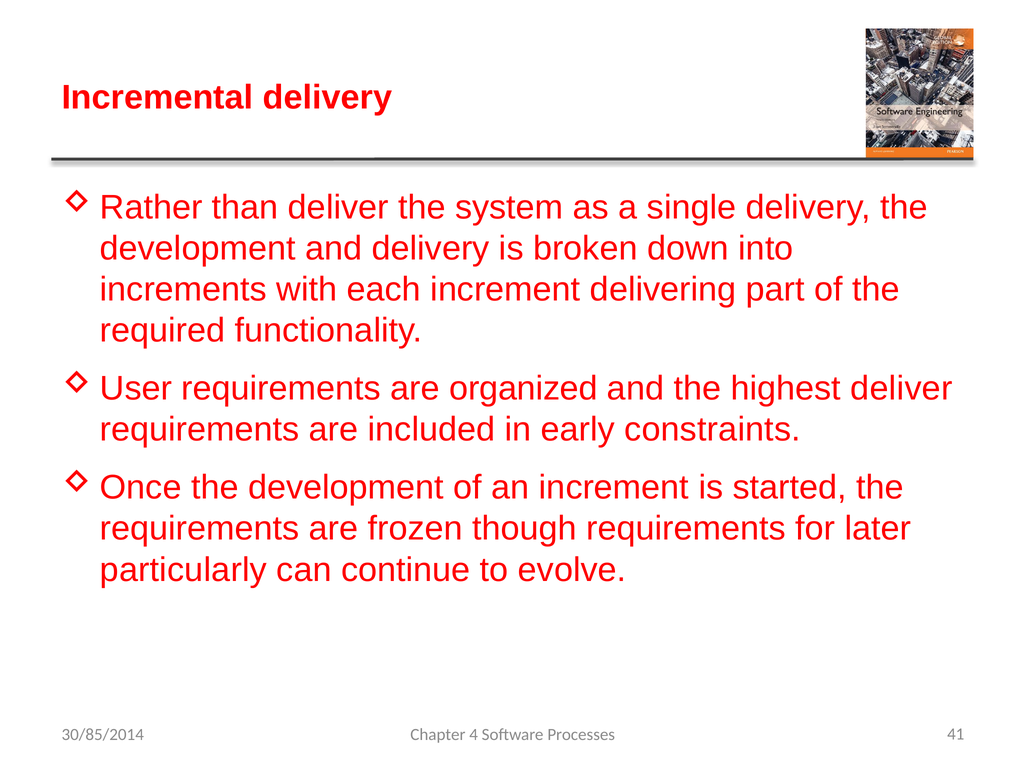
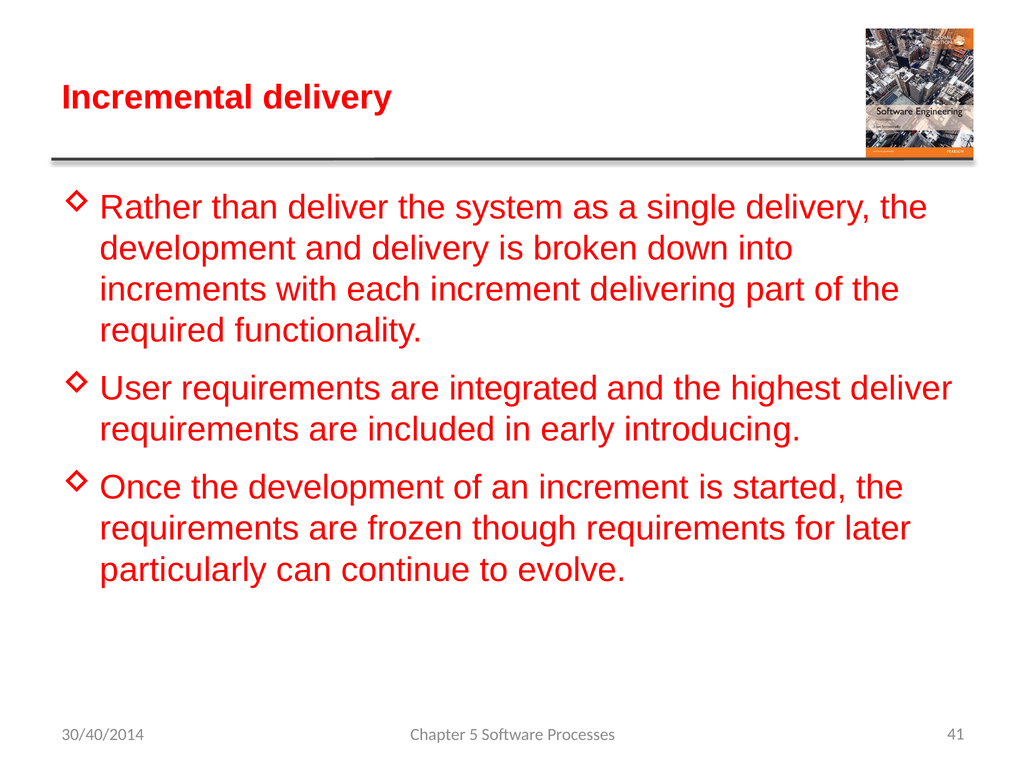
organized: organized -> integrated (524, 389)
constraints: constraints -> introducing (713, 430)
30/85/2014: 30/85/2014 -> 30/40/2014 (103, 735)
4: 4 -> 5 (474, 735)
